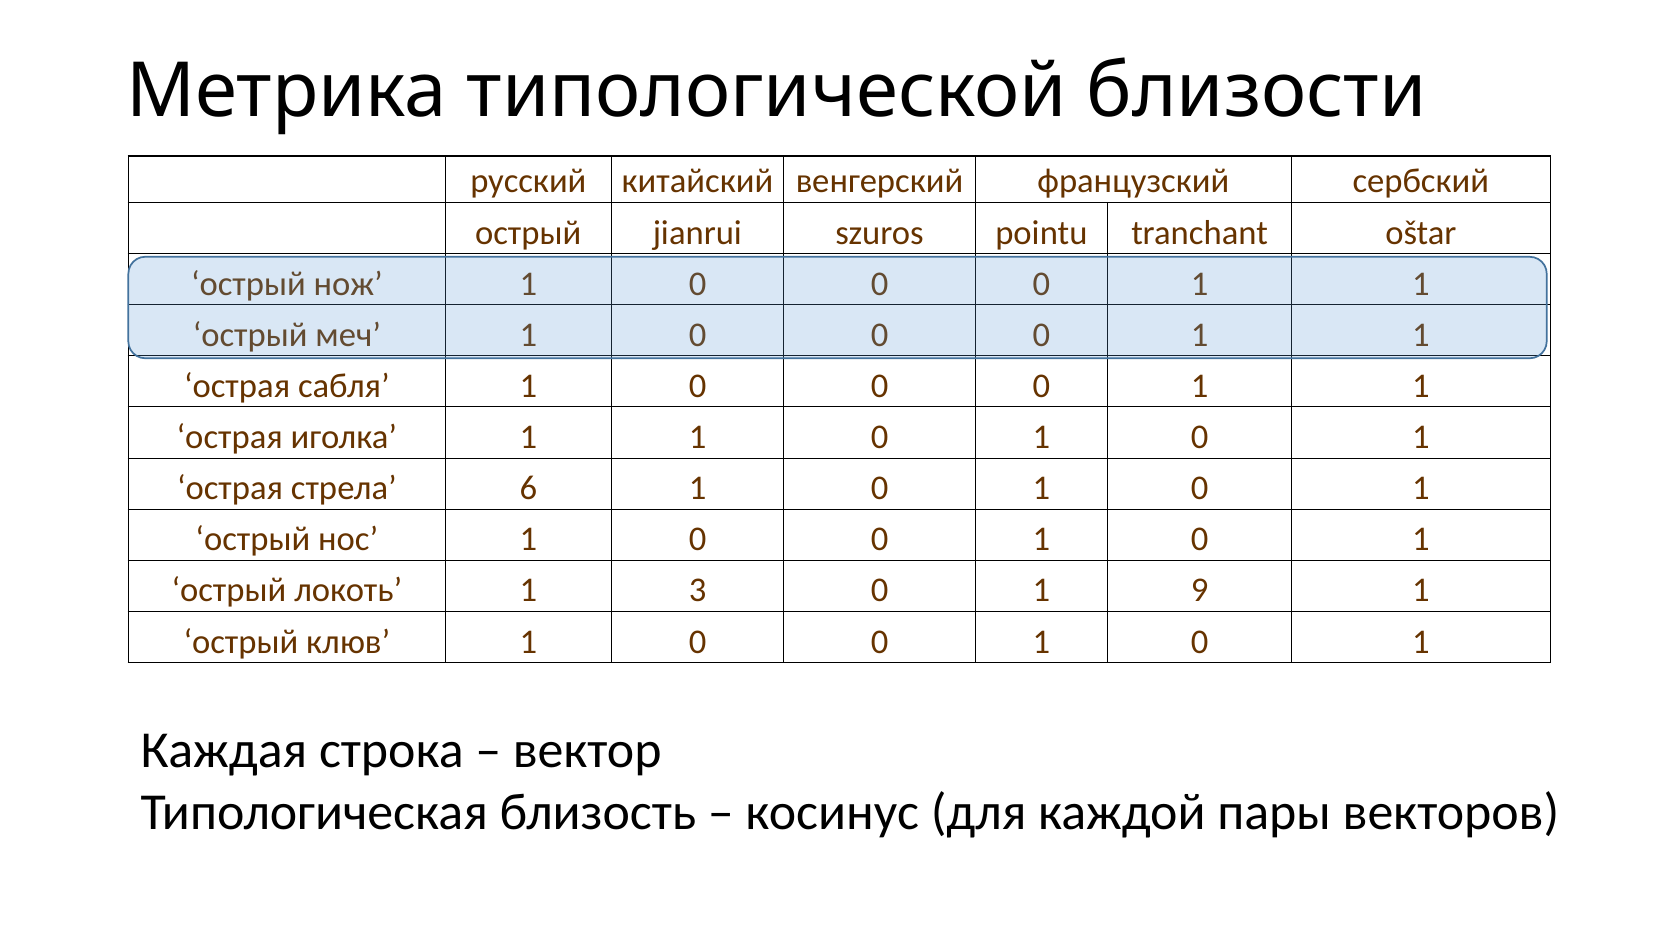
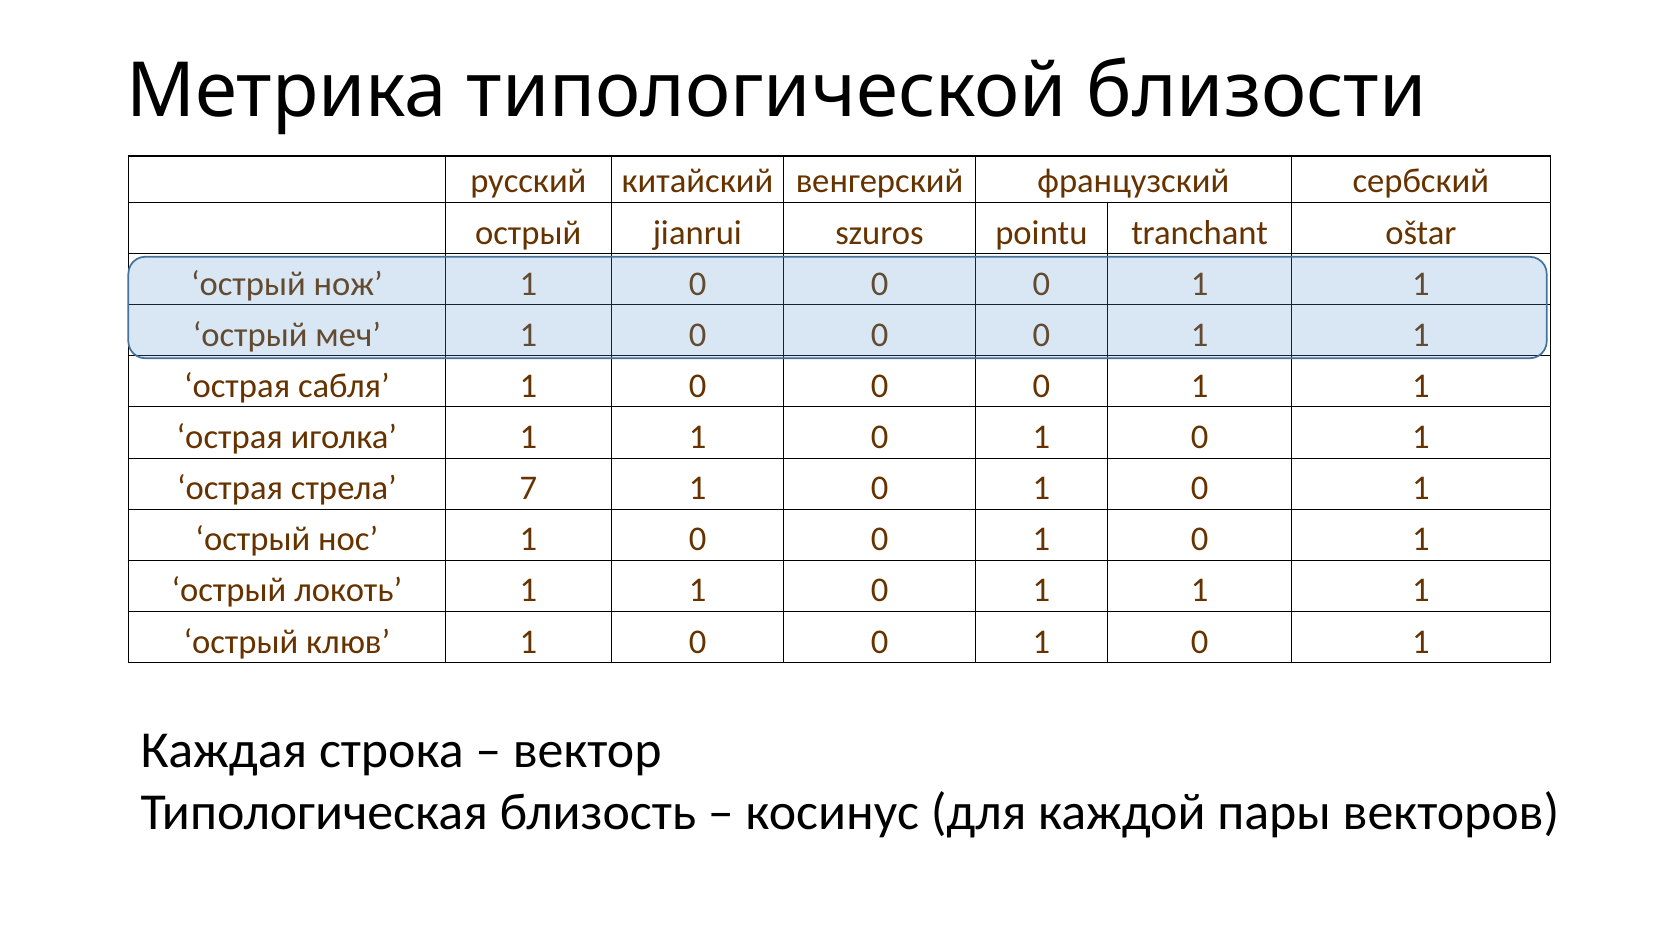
6: 6 -> 7 (528, 488)
локоть 1 3: 3 -> 1 (698, 591)
9: 9 -> 1 (1200, 591)
